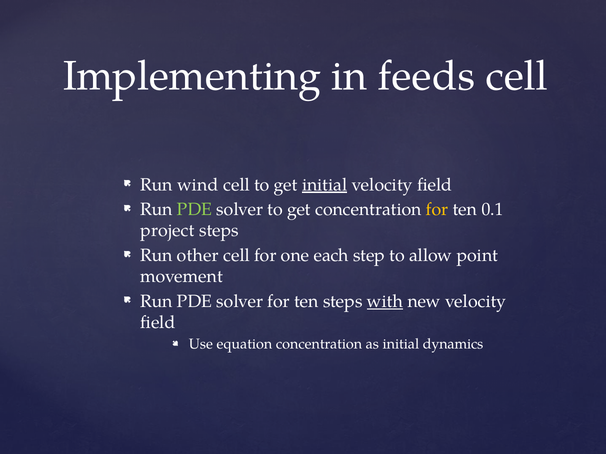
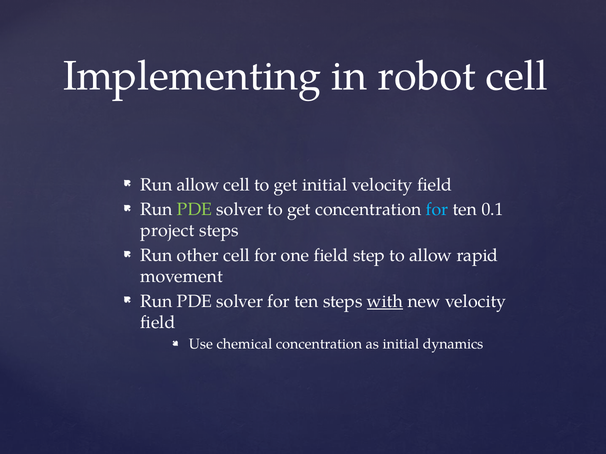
feeds: feeds -> robot (427, 76)
Run wind: wind -> allow (198, 185)
initial underline: present -> none (325, 185)
for colour: yellow -> light blue (437, 210)
one each: each -> field (331, 256)
point: point -> rapid (477, 256)
equation: equation -> chemical (244, 345)
